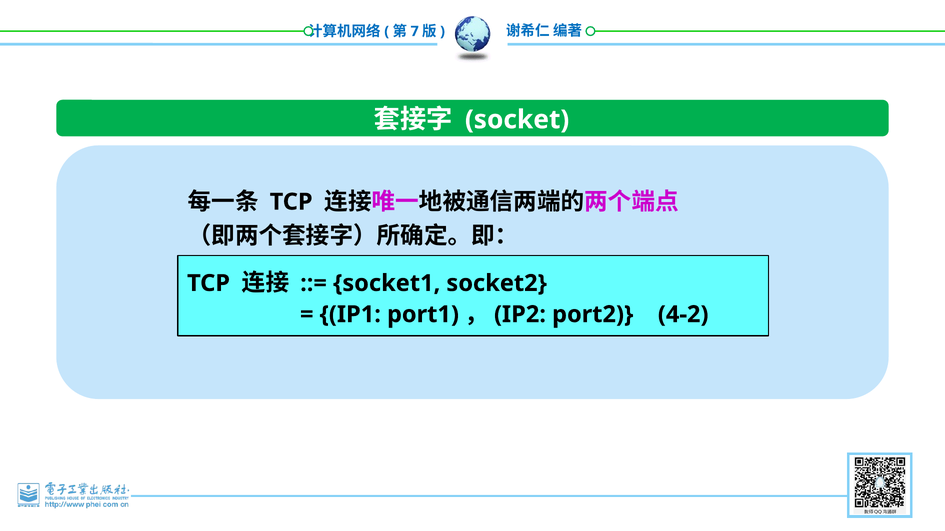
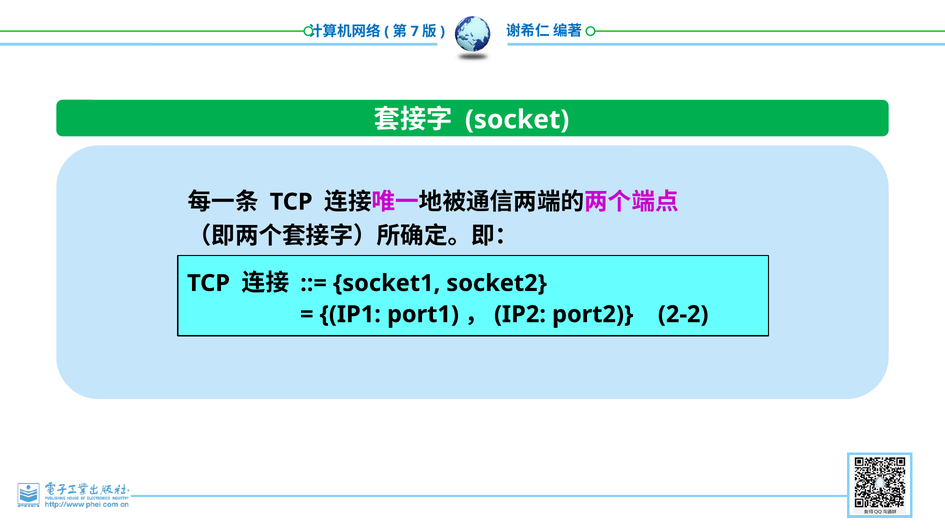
4-2: 4-2 -> 2-2 (683, 315)
